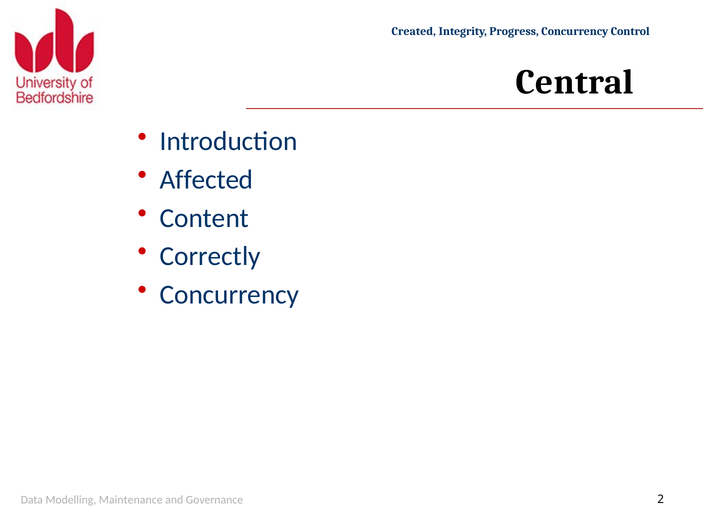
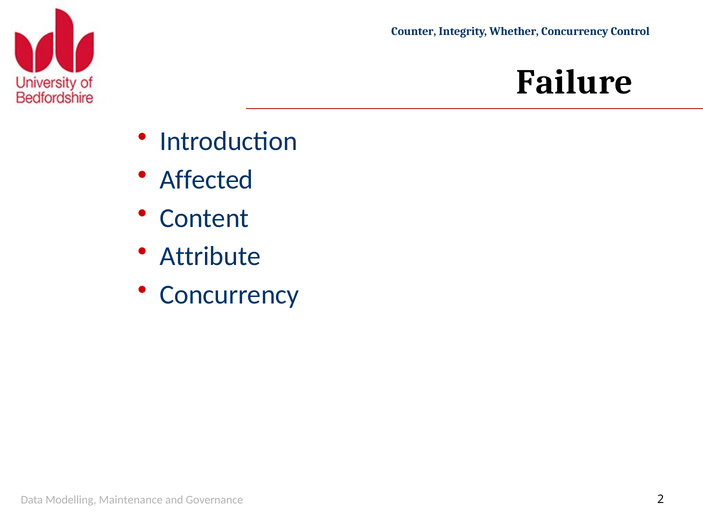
Created: Created -> Counter (414, 31)
Progress: Progress -> Whether (514, 31)
Central: Central -> Failure (575, 82)
Correctly: Correctly -> Attribute (210, 256)
